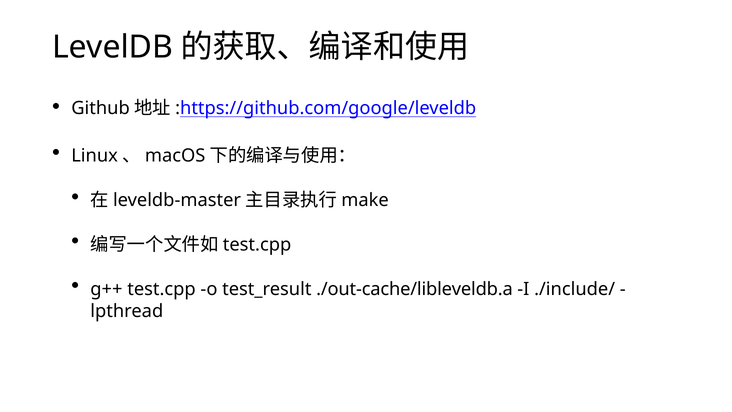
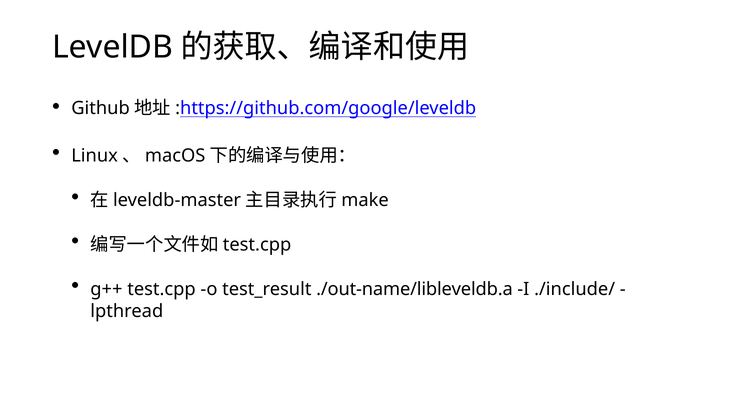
./out-cache/libleveldb.a: ./out-cache/libleveldb.a -> ./out-name/libleveldb.a (415, 289)
